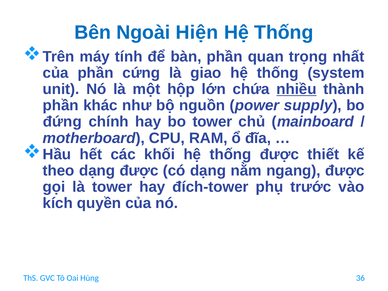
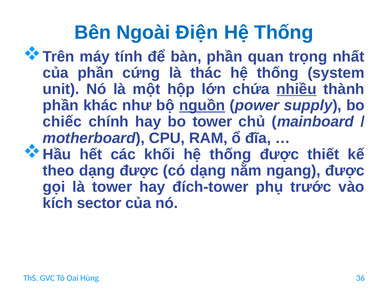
Hiện: Hiện -> Điện (197, 32)
giao: giao -> thác (206, 73)
nguồn underline: none -> present (202, 105)
đứng: đứng -> chiếc (62, 122)
quyền: quyền -> sector (99, 203)
